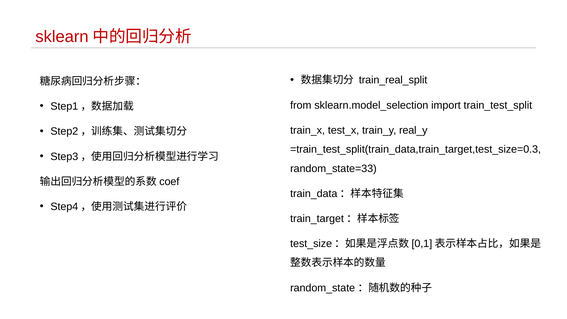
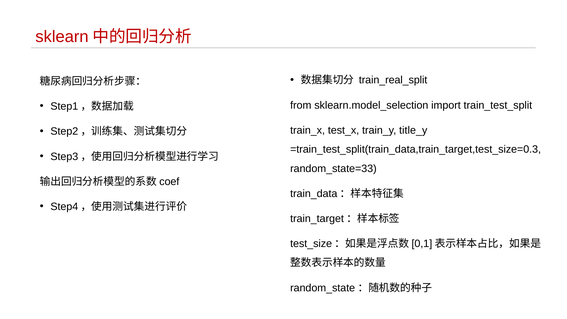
real_y: real_y -> title_y (413, 130)
